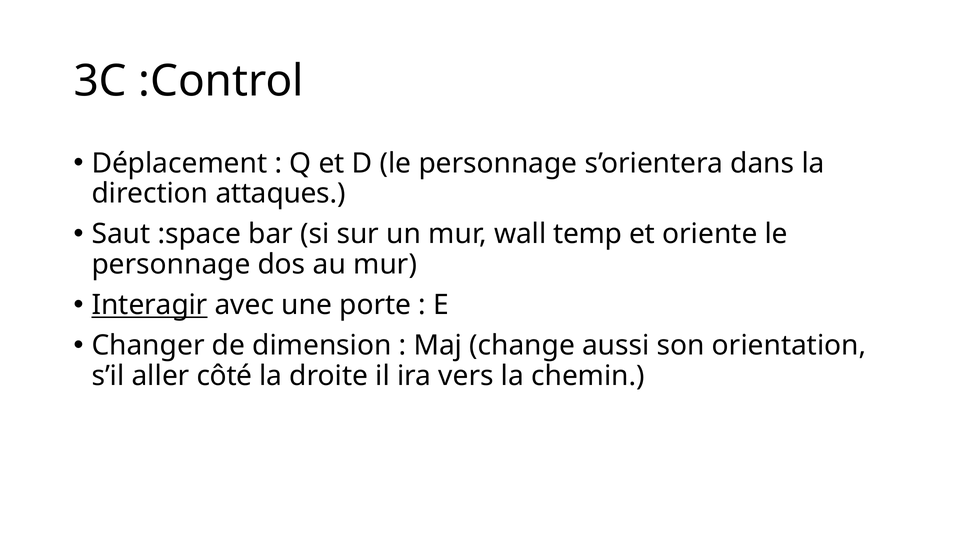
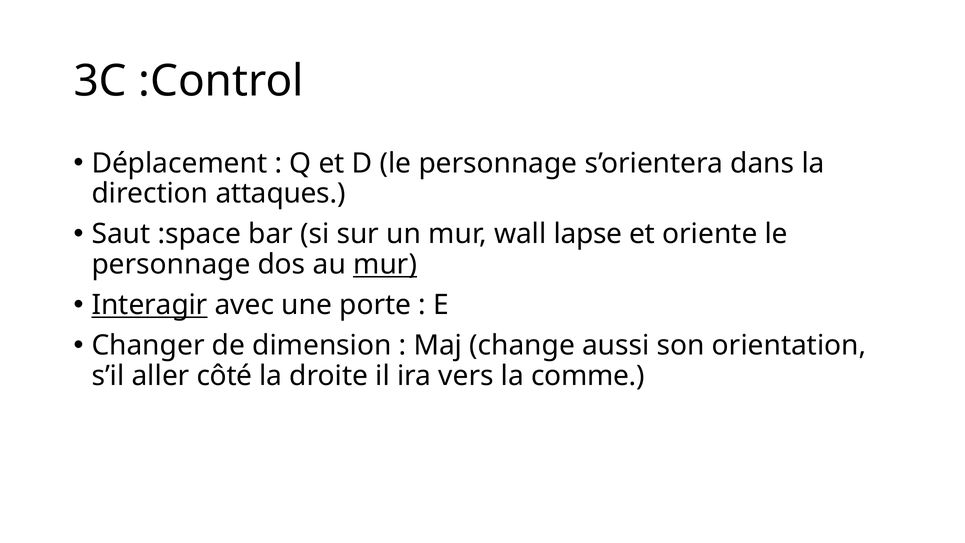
temp: temp -> lapse (588, 234)
mur underline: none -> present (385, 264)
chemin: chemin -> comme (588, 376)
